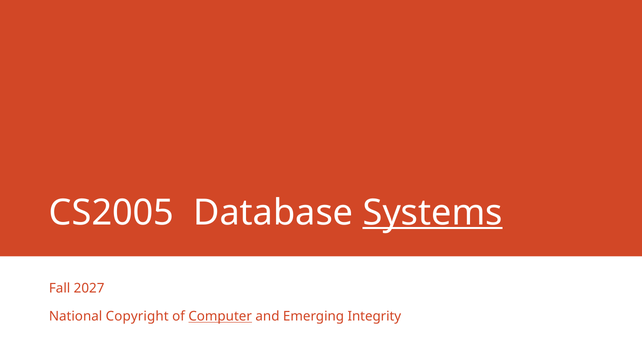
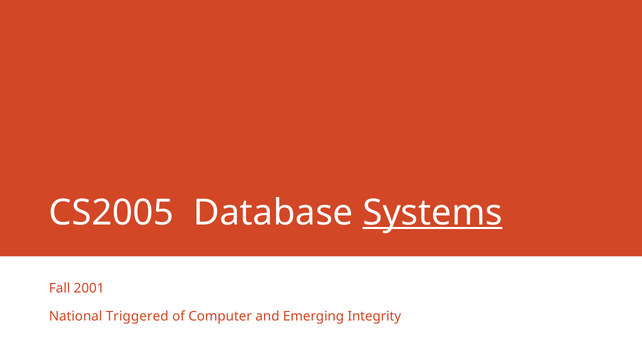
2027: 2027 -> 2001 (89, 288)
Copyright: Copyright -> Triggered (137, 317)
Computer underline: present -> none (220, 317)
